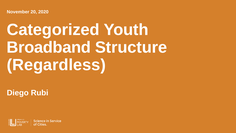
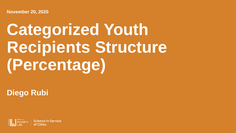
Broadband: Broadband -> Recipients (49, 47)
Regardless: Regardless -> Percentage (56, 65)
